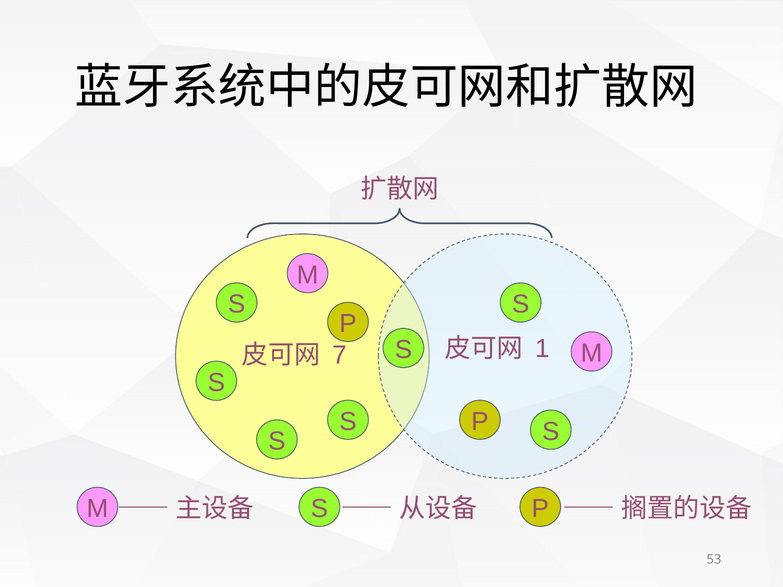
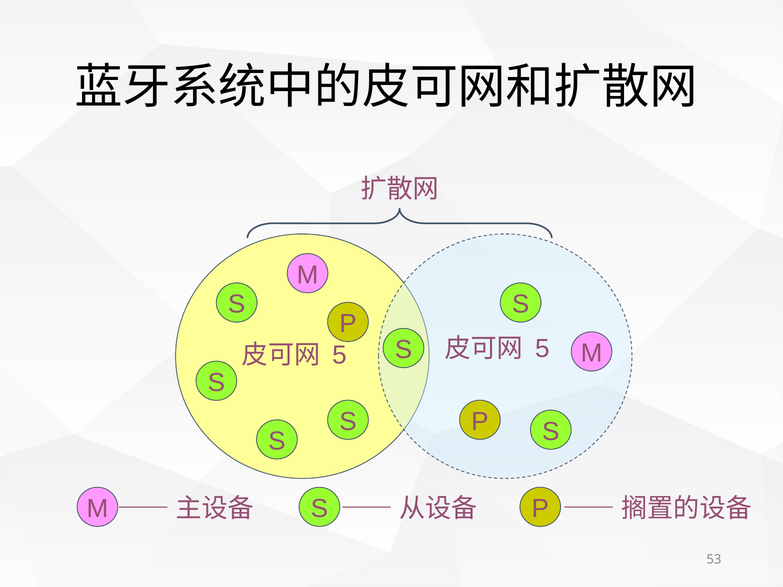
1: 1 -> 5 (542, 349)
7: 7 -> 5 (339, 355)
